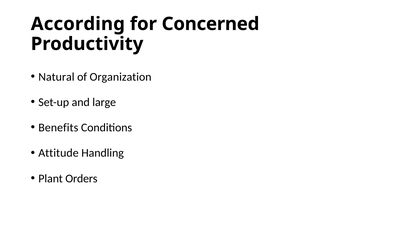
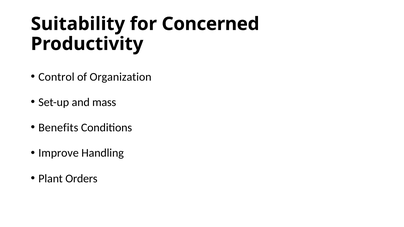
According: According -> Suitability (78, 24)
Natural: Natural -> Control (56, 77)
large: large -> mass (104, 102)
Attitude: Attitude -> Improve (59, 153)
